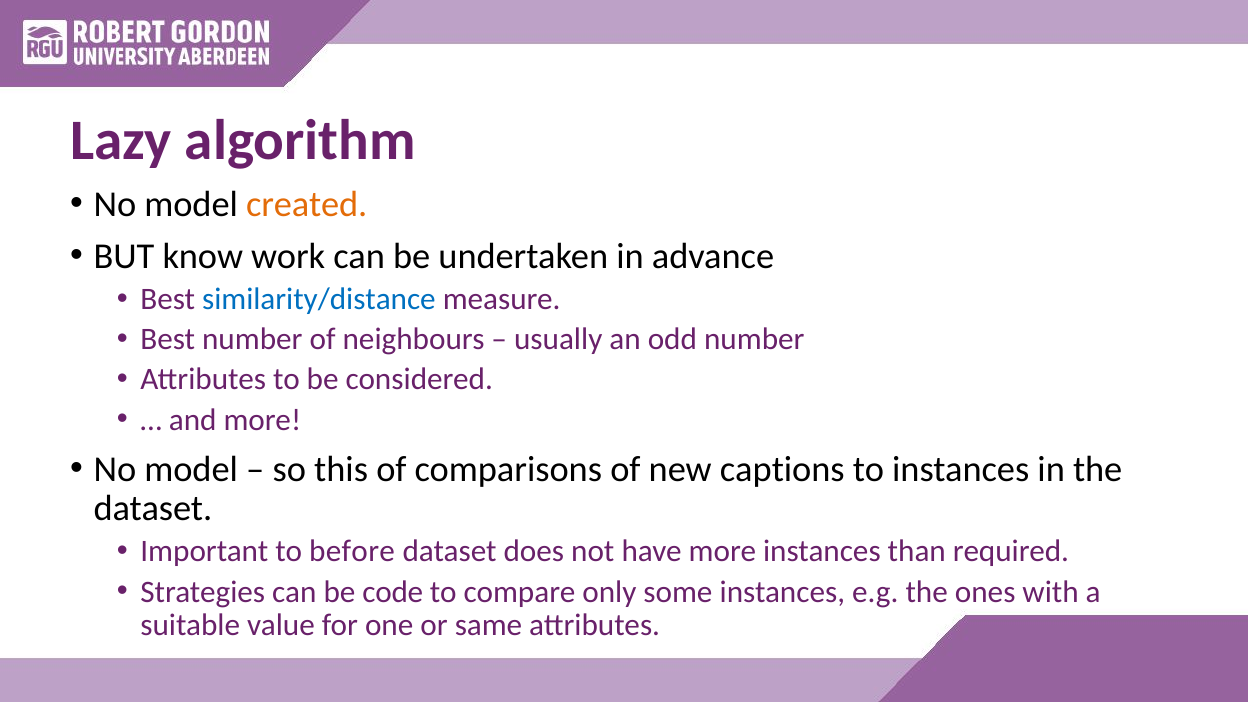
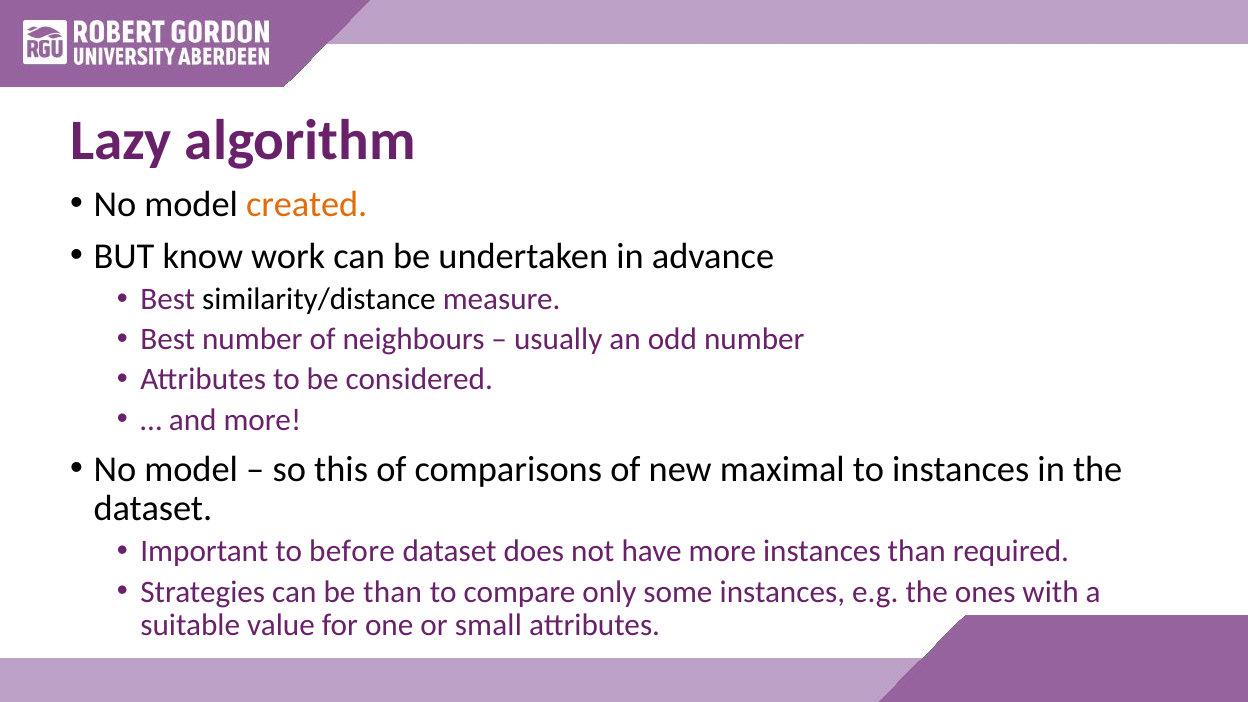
similarity/distance colour: blue -> black (319, 299)
captions: captions -> maximal (782, 469)
be code: code -> than (393, 592)
same: same -> small (488, 626)
